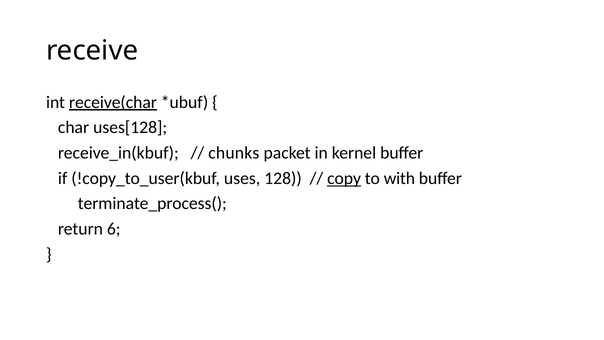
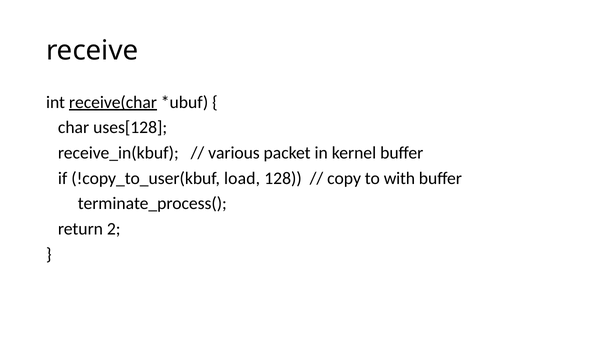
chunks: chunks -> various (234, 153)
uses: uses -> load (242, 178)
copy underline: present -> none (344, 178)
6: 6 -> 2 (114, 229)
